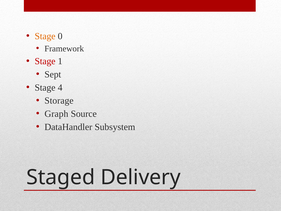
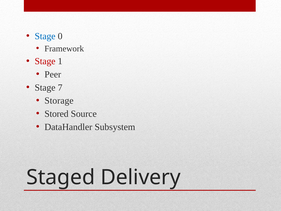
Stage colour: orange -> blue (45, 36)
Sept: Sept -> Peer (53, 74)
4: 4 -> 7 (60, 87)
Graph: Graph -> Stored (56, 114)
